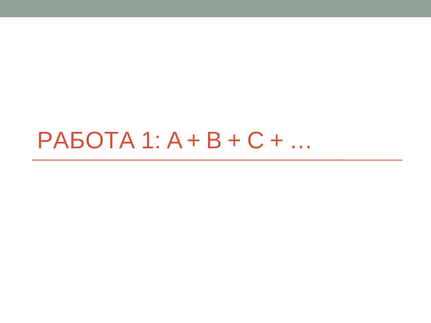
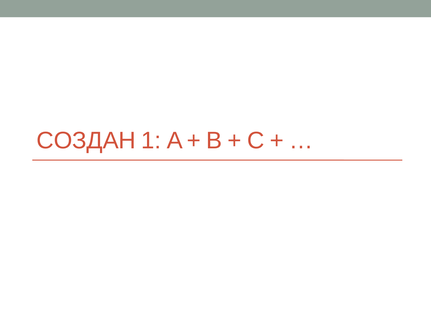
РАБОТА: РАБОТА -> СОЗДАН (86, 141)
